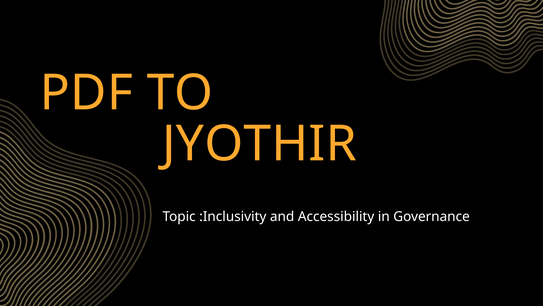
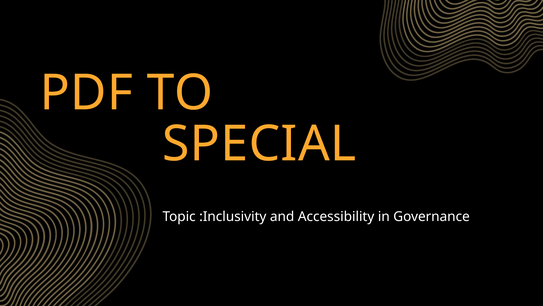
JYOTHIR: JYOTHIR -> SPECIAL (259, 144)
